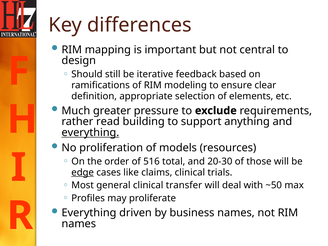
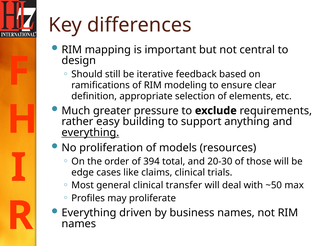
read: read -> easy (108, 122)
516: 516 -> 394 (151, 161)
edge underline: present -> none (83, 172)
